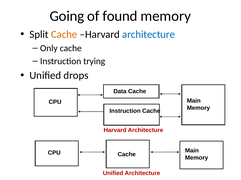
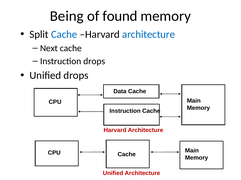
Going: Going -> Being (67, 16)
Cache colour: orange -> blue (64, 34)
Only: Only -> Next (49, 48)
Instruction trying: trying -> drops (94, 61)
